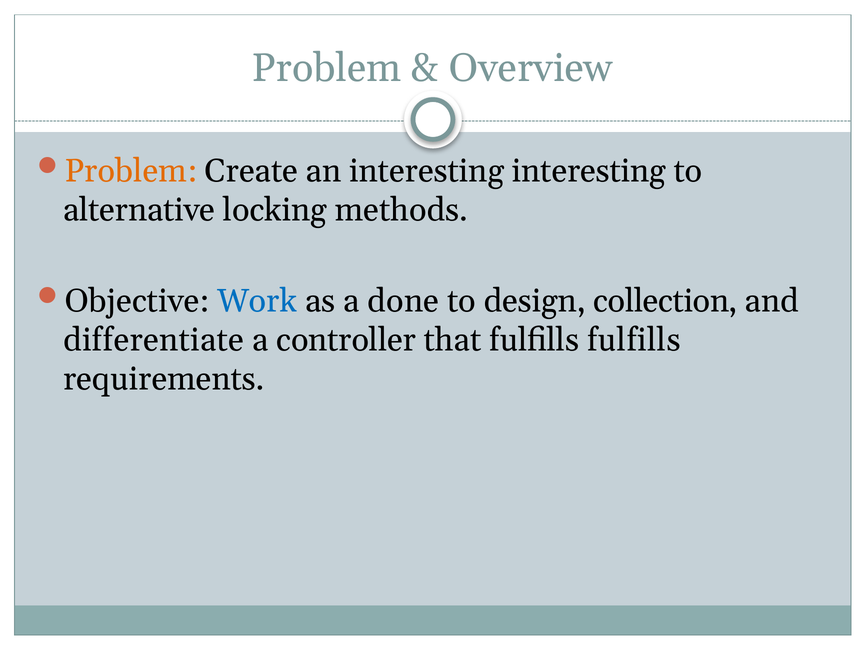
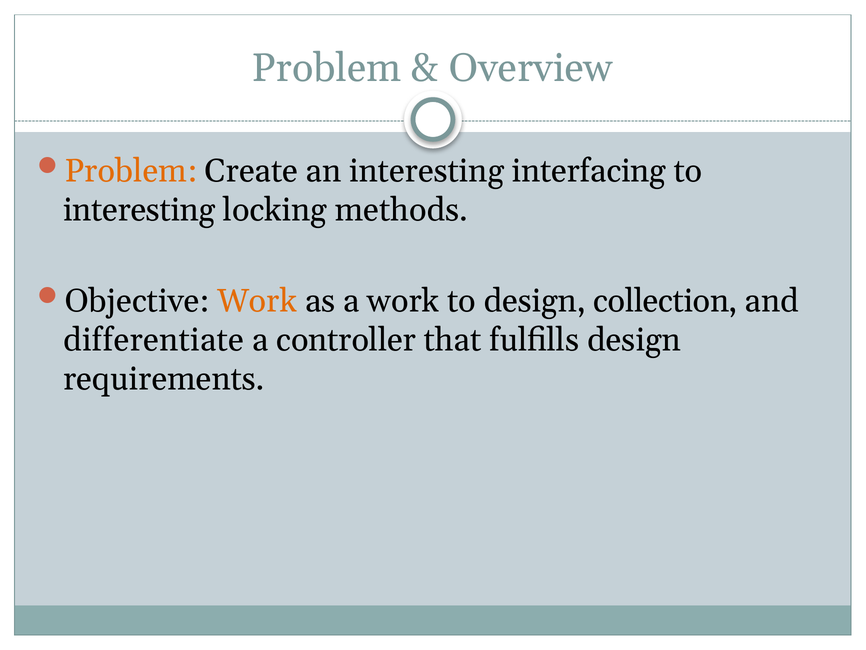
interesting interesting: interesting -> interfacing (589, 171)
alternative: alternative -> interesting (139, 210)
Work colour: blue -> orange (257, 301)
a done: done -> work (403, 301)
fulfills fulfills: fulfills -> design (634, 340)
